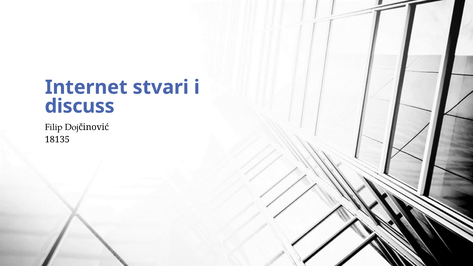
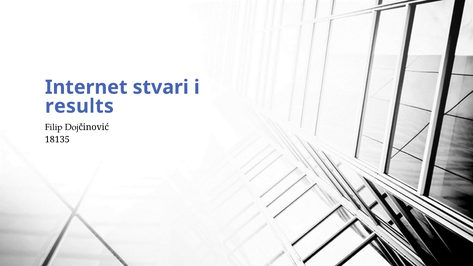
discuss: discuss -> results (79, 106)
